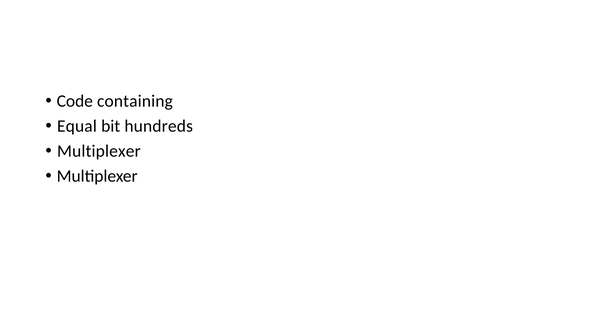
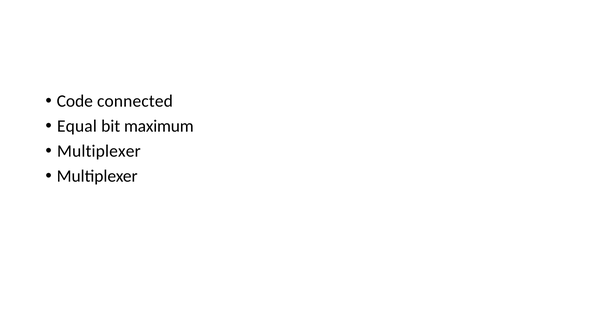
containing: containing -> connected (135, 101)
hundreds: hundreds -> maximum (159, 126)
